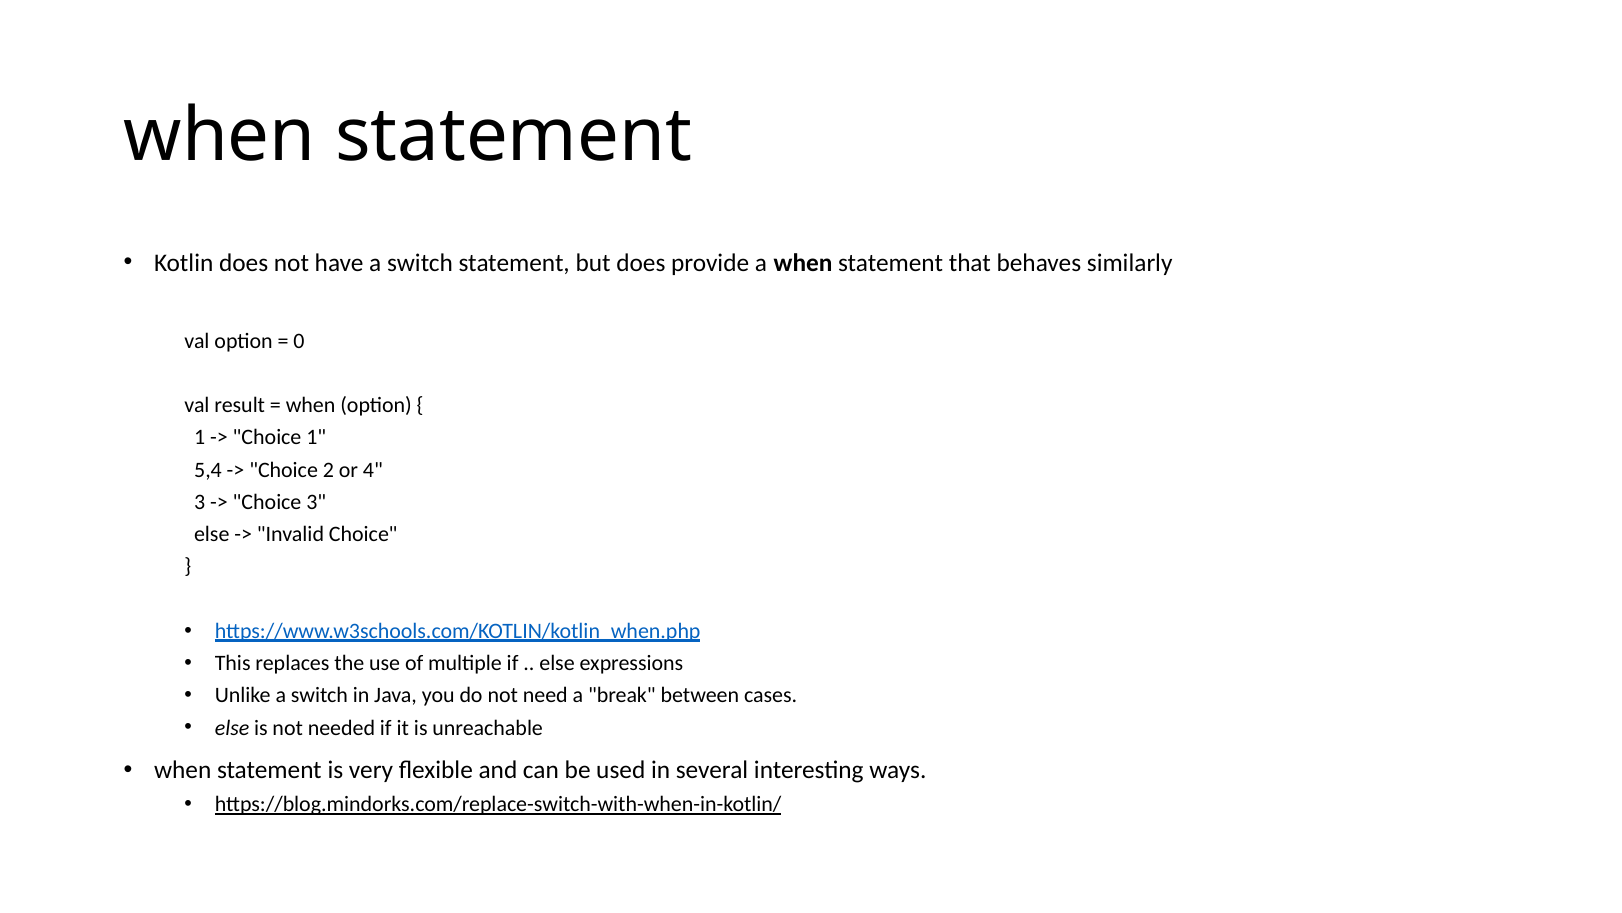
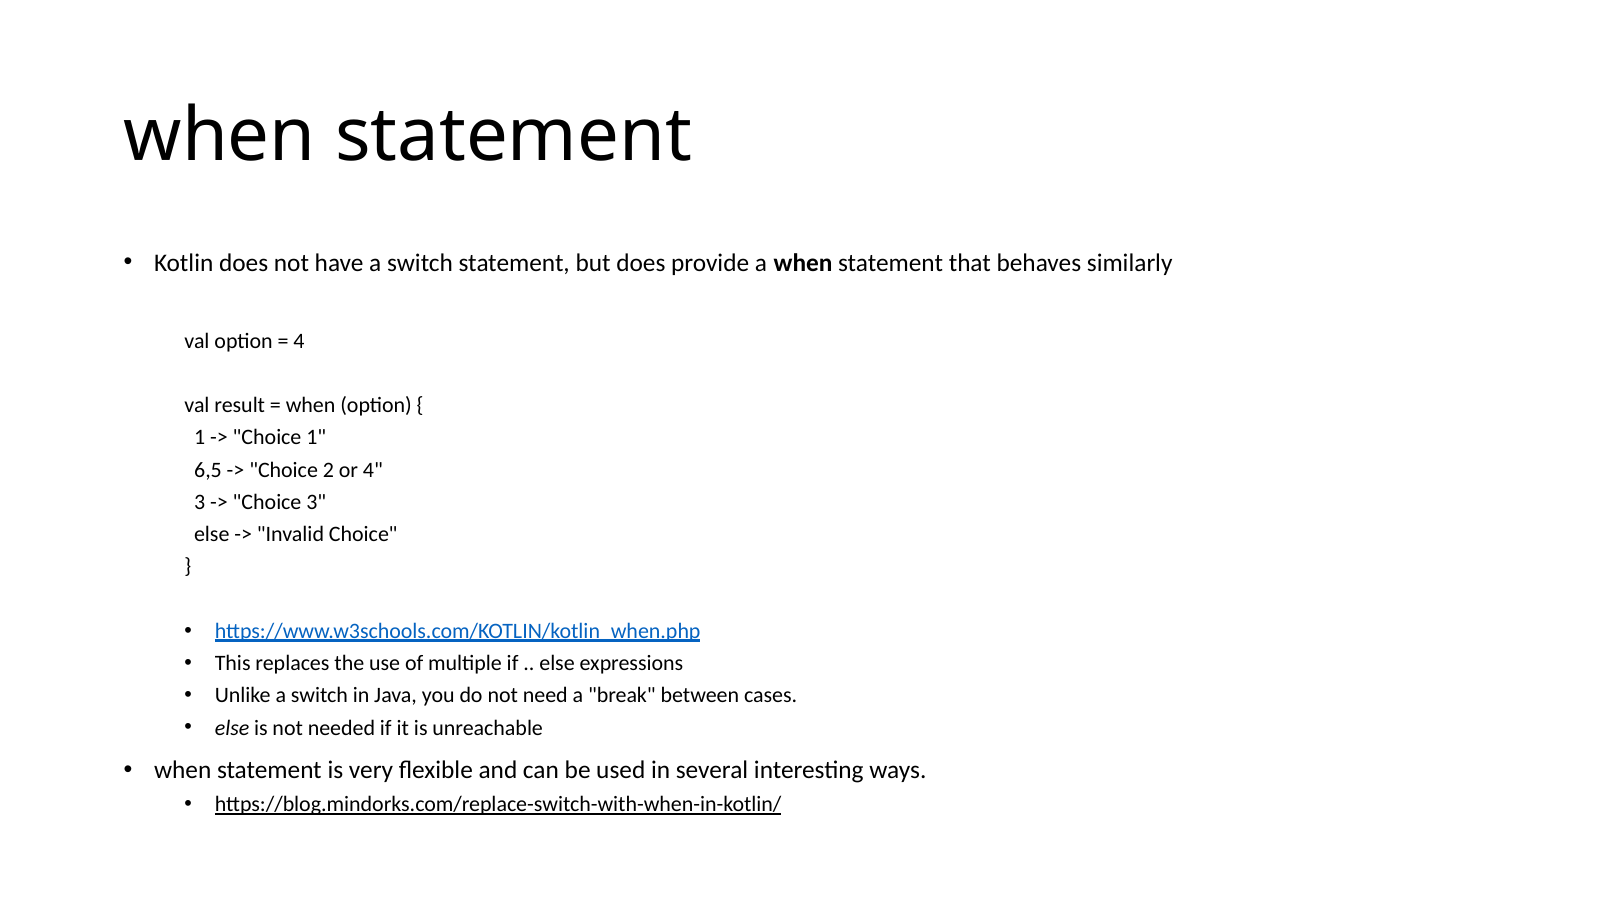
0: 0 -> 4 (299, 341)
5,4: 5,4 -> 6,5 (208, 469)
